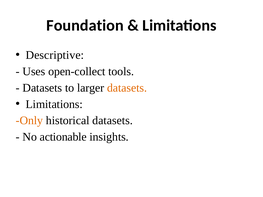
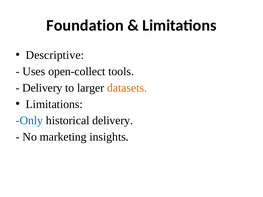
Datasets: Datasets -> Delivery (42, 88)
Only colour: orange -> blue (29, 121)
historical datasets: datasets -> delivery (113, 121)
actionable: actionable -> marketing (63, 137)
